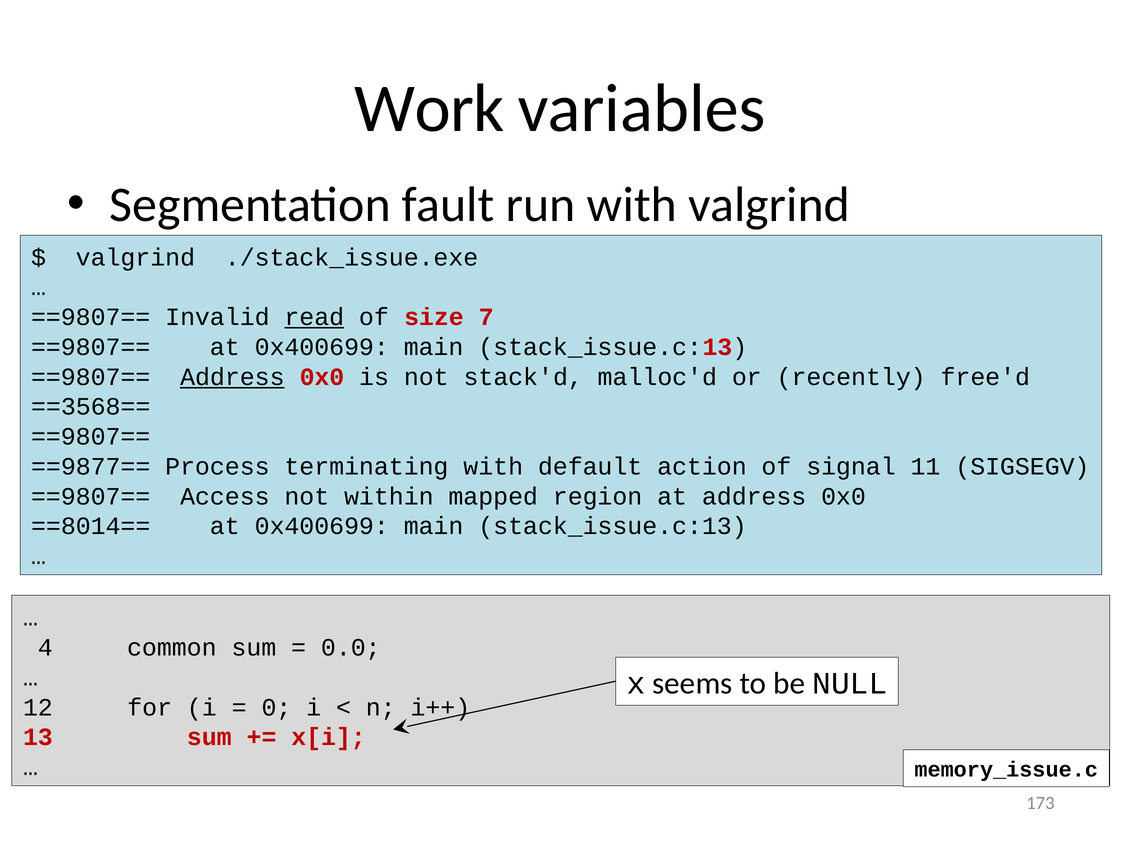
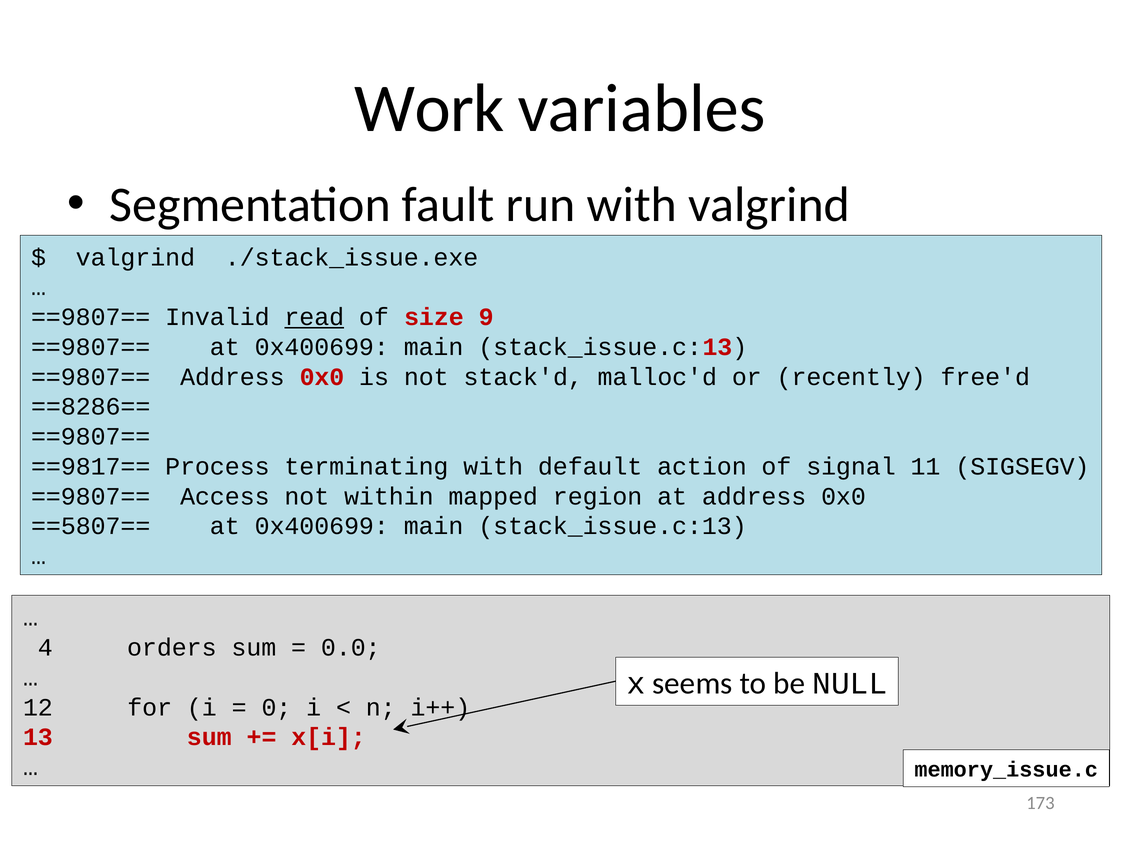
7: 7 -> 9 (486, 317)
Address underline: present -> none (232, 377)
==3568==: ==3568== -> ==8286== (91, 407)
==9877==: ==9877== -> ==9817== (91, 467)
==8014==: ==8014== -> ==5807== (91, 527)
common: common -> orders (172, 648)
